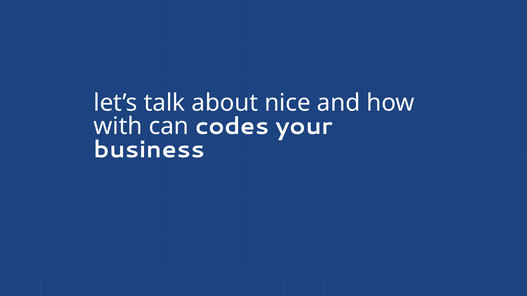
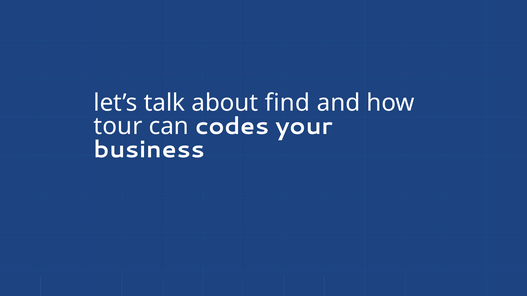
nice: nice -> find (287, 103)
with: with -> tour (118, 126)
